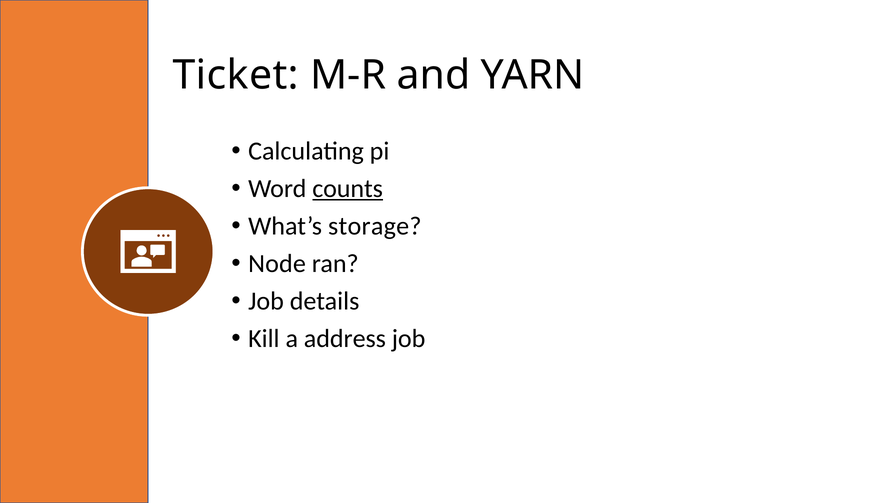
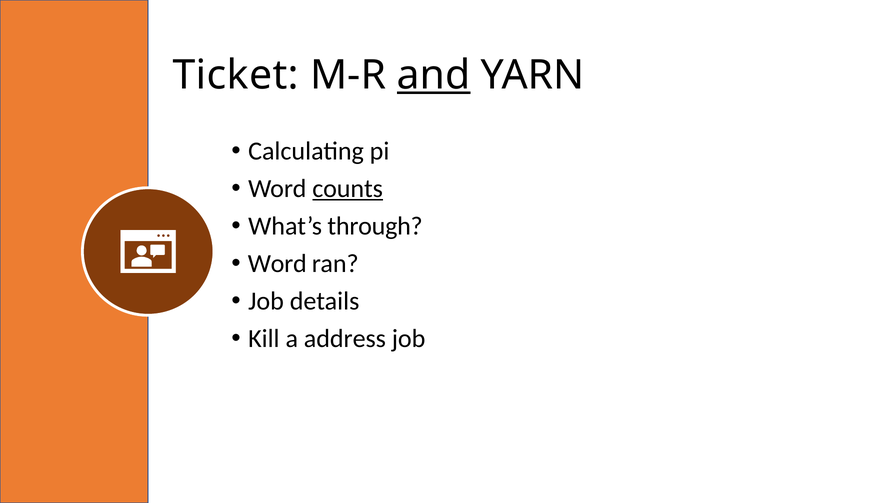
and underline: none -> present (434, 75)
storage: storage -> through (375, 226)
Node: Node -> Word (277, 264)
